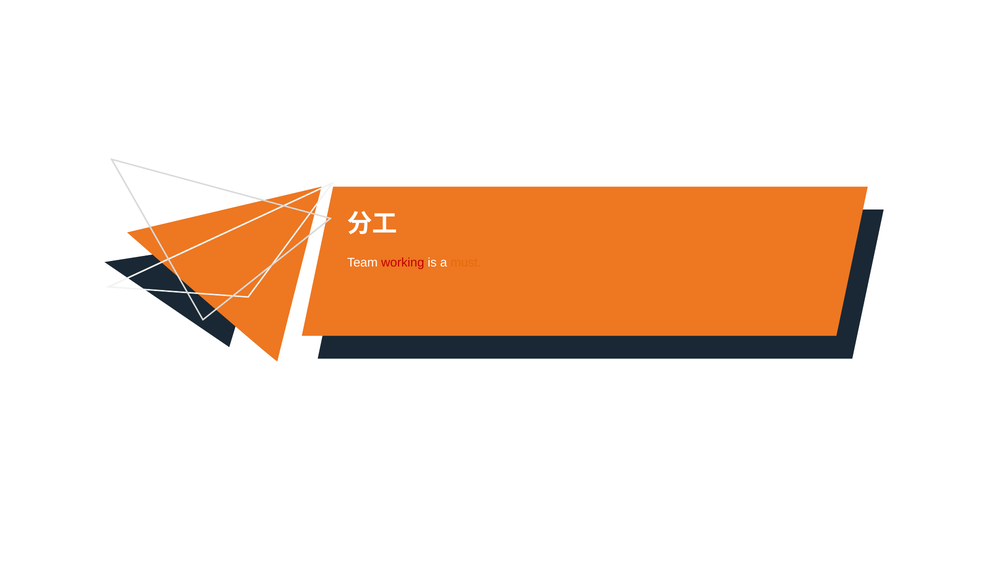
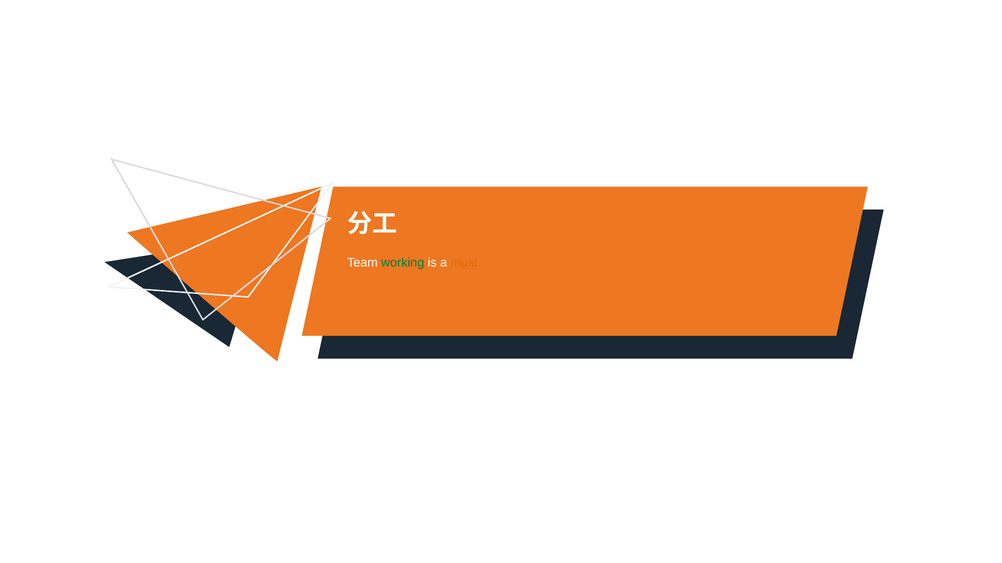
working colour: red -> green (403, 263)
